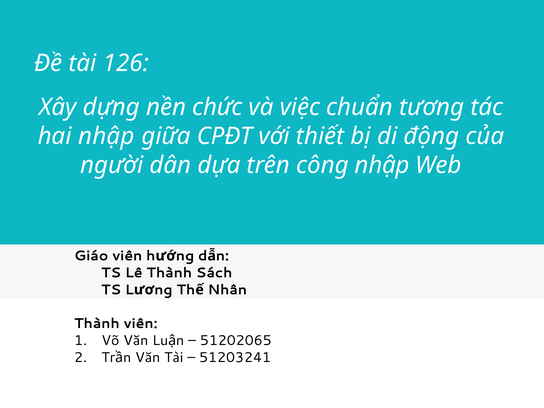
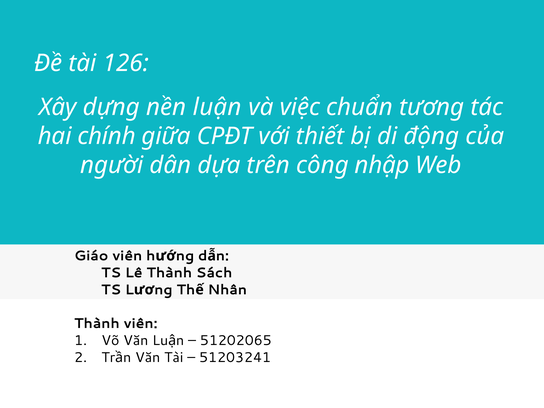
chức: chức -> luận (217, 107)
hai nhập: nhập -> chính (107, 136)
